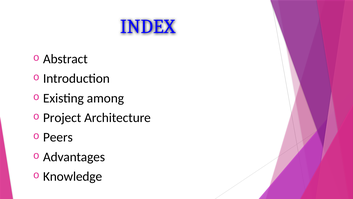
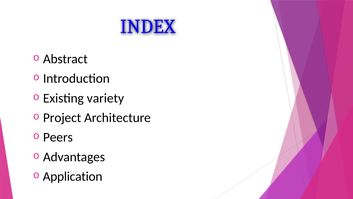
among: among -> variety (105, 98)
Knowledge: Knowledge -> Application (73, 176)
